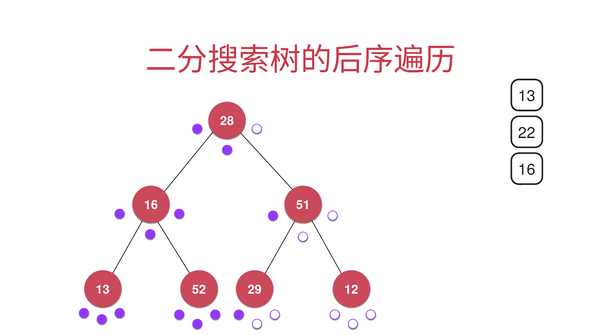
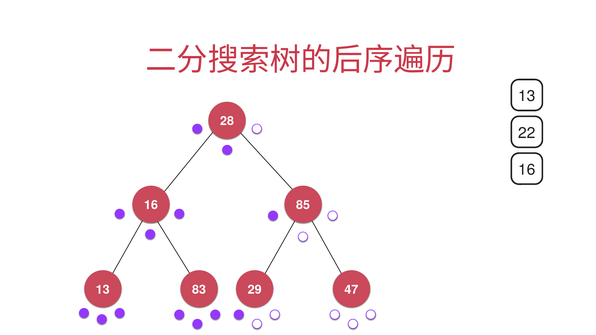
51: 51 -> 85 (303, 205)
52: 52 -> 83 (199, 290)
12: 12 -> 47 (352, 290)
